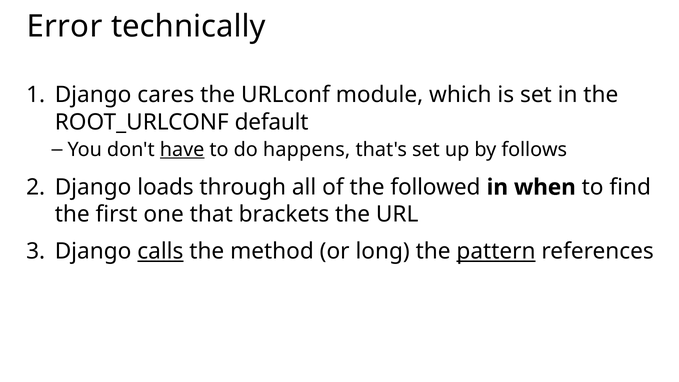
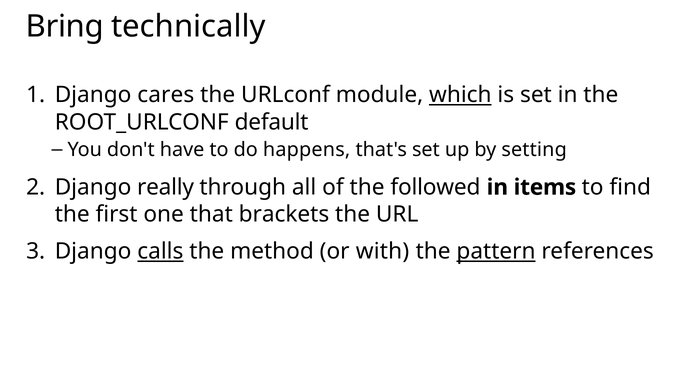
Error: Error -> Bring (65, 26)
which underline: none -> present (460, 95)
have underline: present -> none (182, 150)
follows: follows -> setting (534, 150)
loads: loads -> really (166, 187)
when: when -> items (545, 187)
long: long -> with (383, 251)
